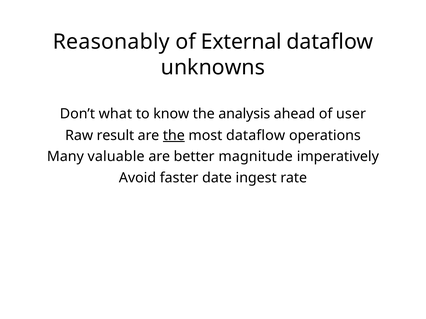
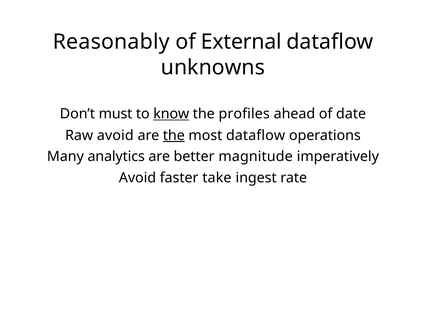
what: what -> must (116, 114)
know underline: none -> present (171, 114)
analysis: analysis -> profiles (244, 114)
user: user -> date (351, 114)
Raw result: result -> avoid (115, 136)
valuable: valuable -> analytics (116, 157)
date: date -> take (217, 178)
